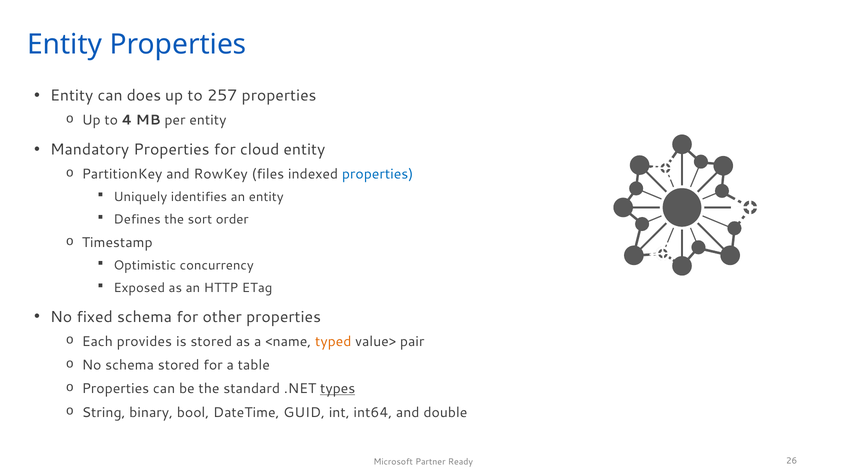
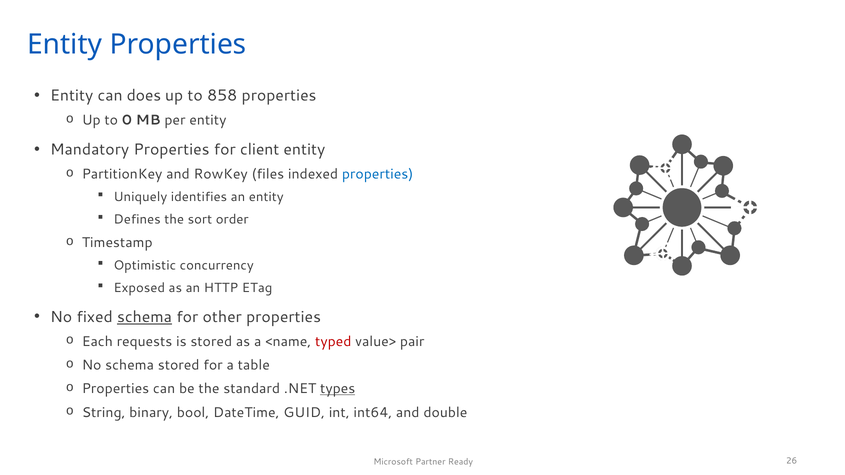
257: 257 -> 858 (222, 96)
4: 4 -> 0 (127, 120)
cloud: cloud -> client (260, 150)
schema underline: none -> present (145, 317)
provides: provides -> requests (144, 342)
typed colour: orange -> red (333, 342)
